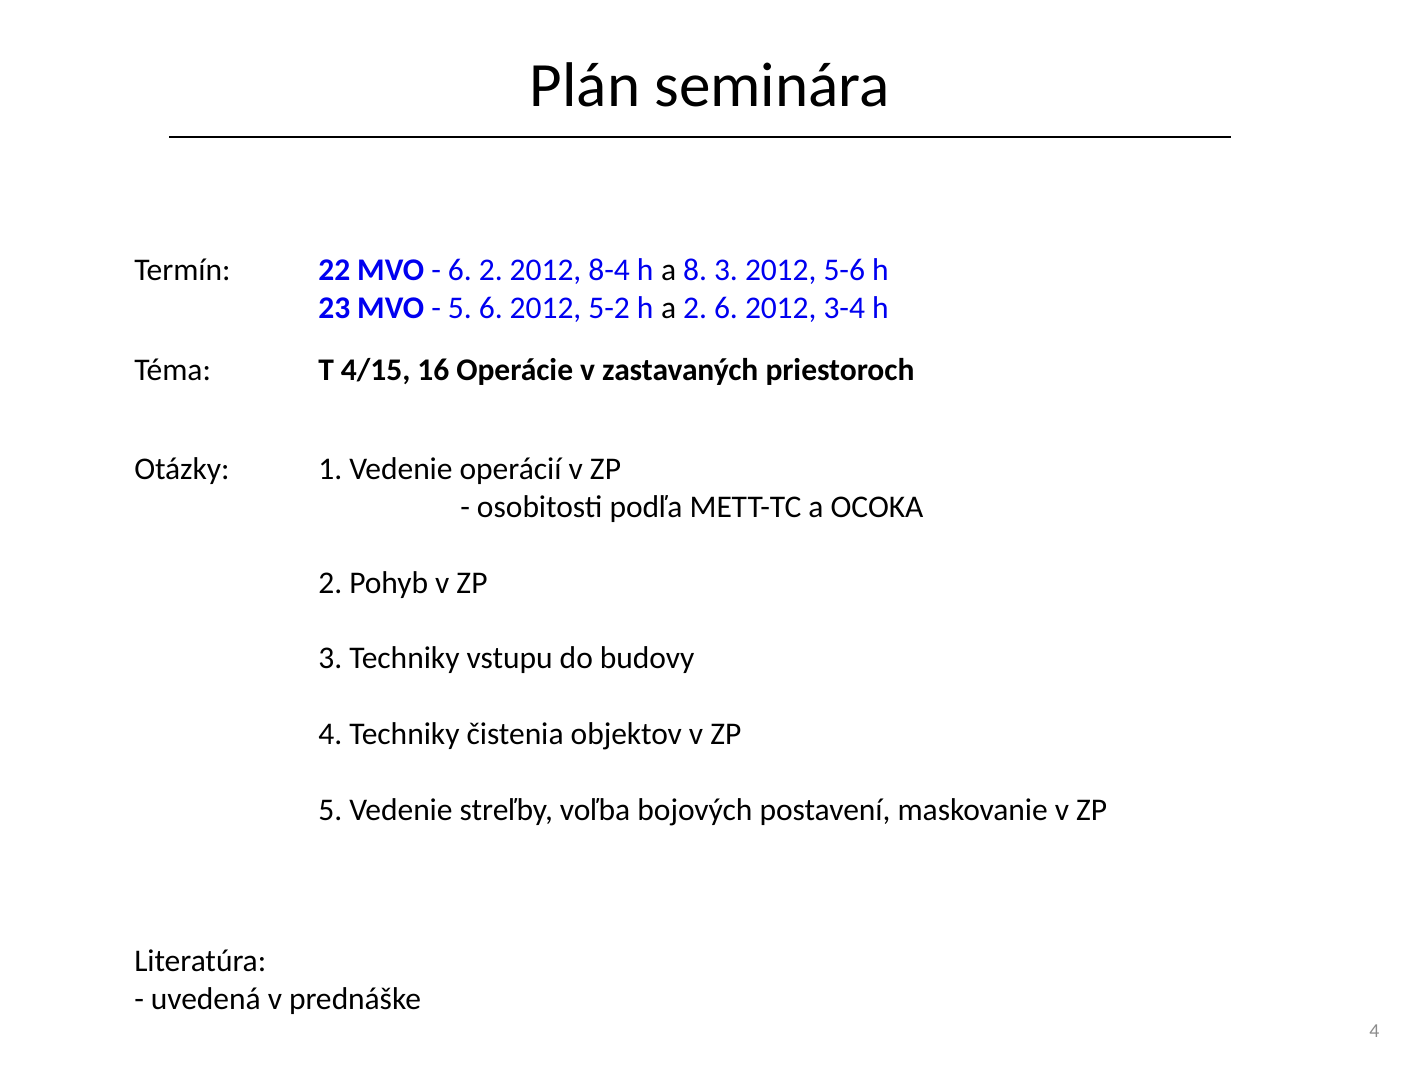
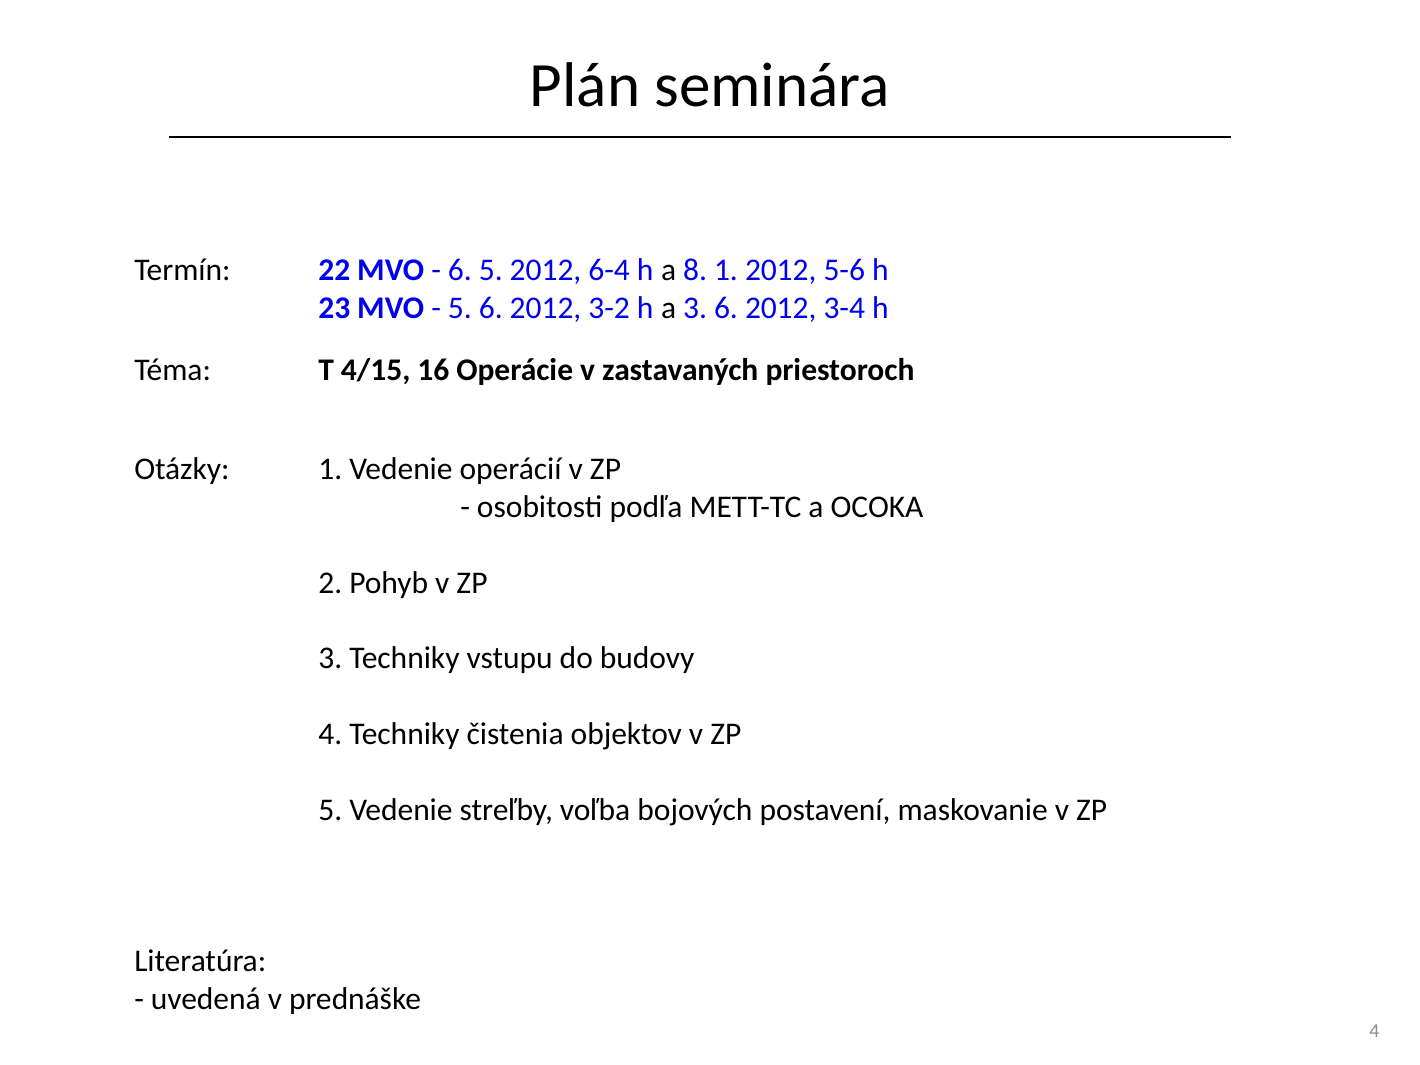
6 2: 2 -> 5 (491, 270)
8-4: 8-4 -> 6-4 (609, 270)
8 3: 3 -> 1 (726, 270)
5-2: 5-2 -> 3-2 (609, 308)
a 2: 2 -> 3 (695, 308)
